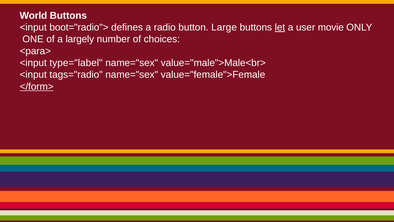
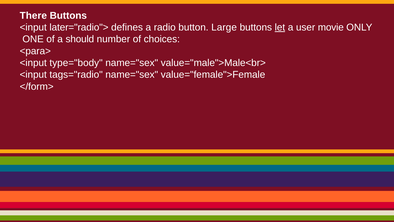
World: World -> There (33, 15)
boot="radio">: boot="radio"> -> later="radio"> (79, 27)
largely: largely -> should (80, 39)
type="label: type="label -> type="body (76, 63)
</form> underline: present -> none (37, 86)
